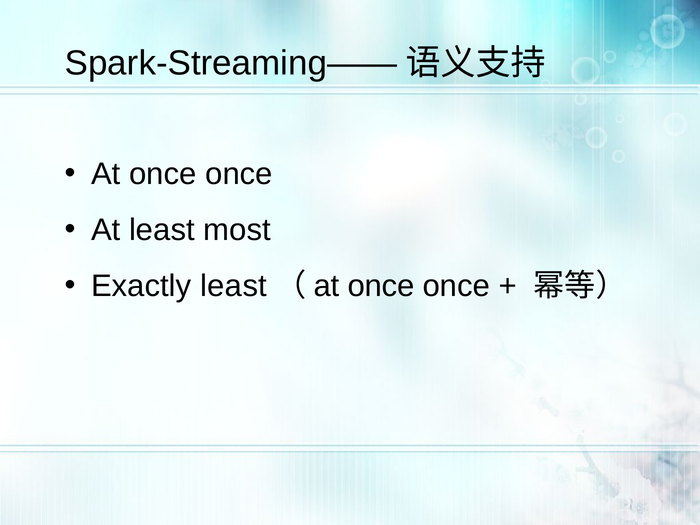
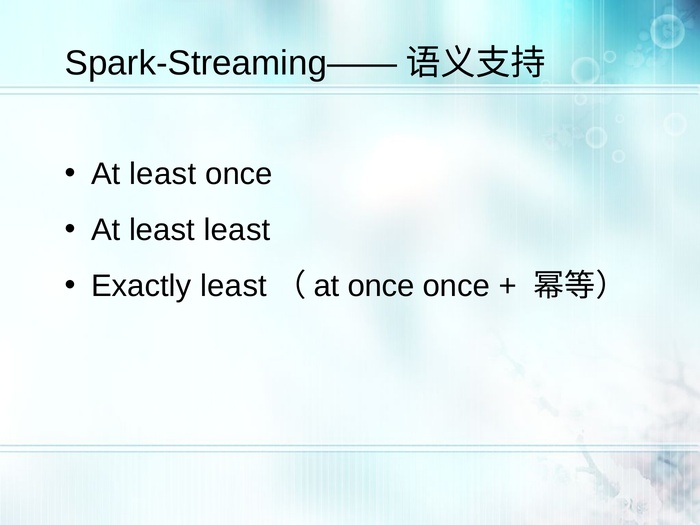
once: once -> least (163, 174)
least most: most -> least (237, 230)
